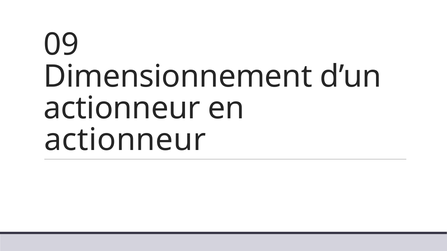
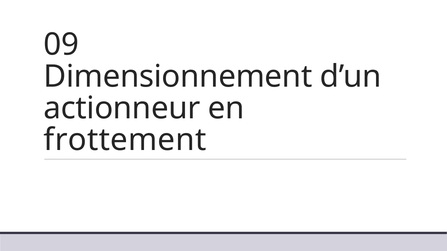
actionneur: actionneur -> frottement (125, 140)
